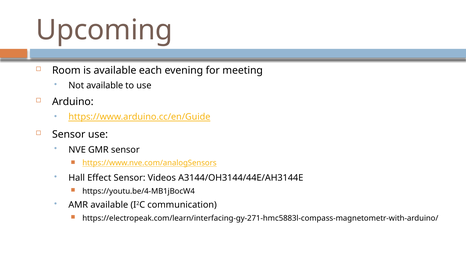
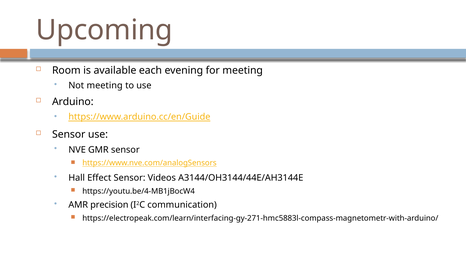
Not available: available -> meeting (105, 86)
AMR available: available -> precision (109, 205)
